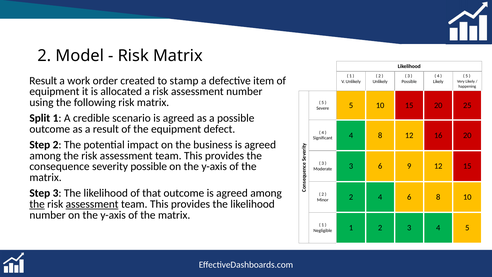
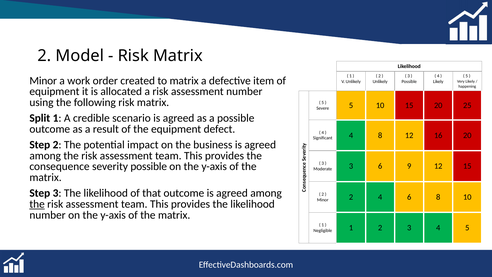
Result: Result -> Minor (43, 81)
to stamp: stamp -> matrix (184, 81)
assessment underline: present -> none (92, 204)
